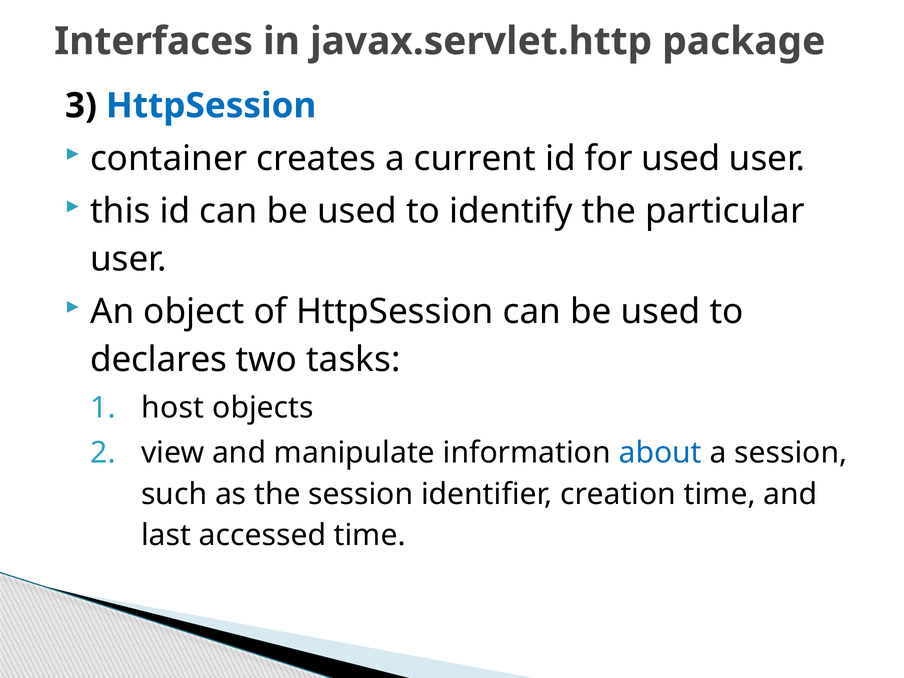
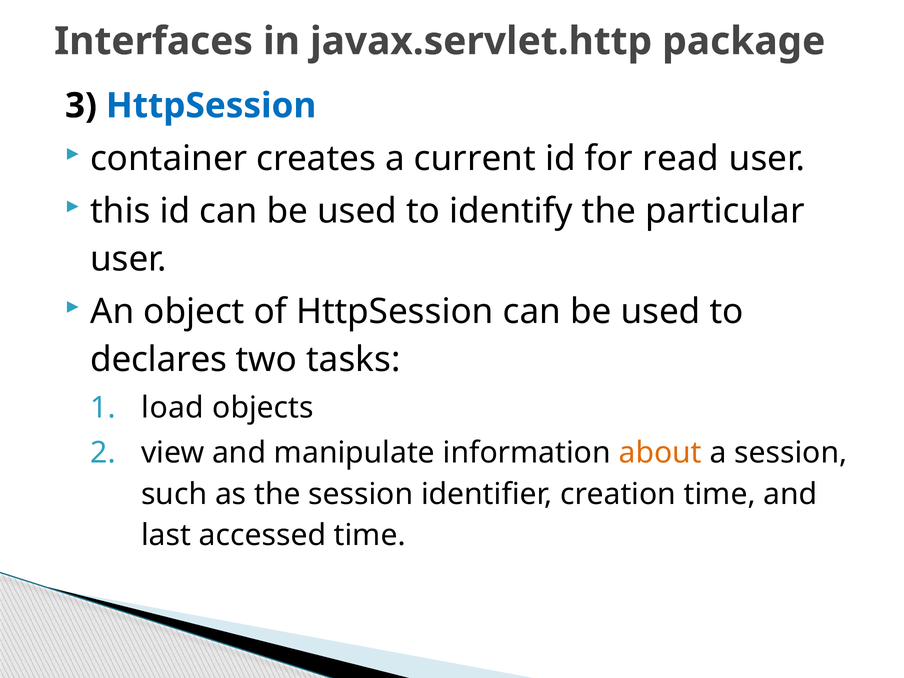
for used: used -> read (681, 158)
host: host -> load (173, 408)
about colour: blue -> orange (660, 453)
